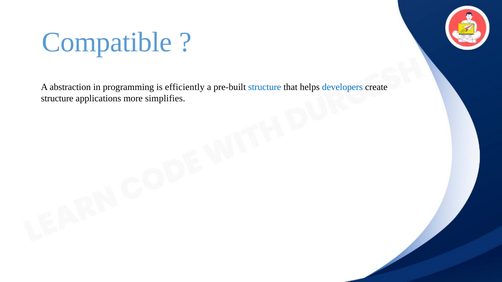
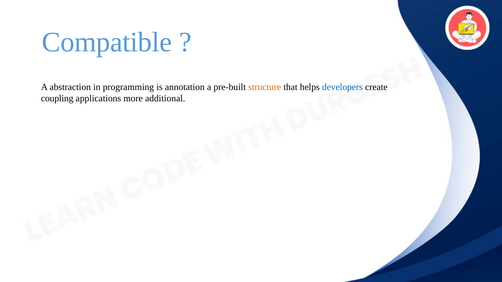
efficiently: efficiently -> annotation (185, 87)
structure colour: blue -> orange (265, 87)
structure: structure -> coupling (57, 98)
simplifies: simplifies -> additional (165, 98)
